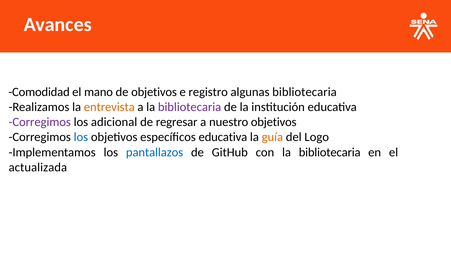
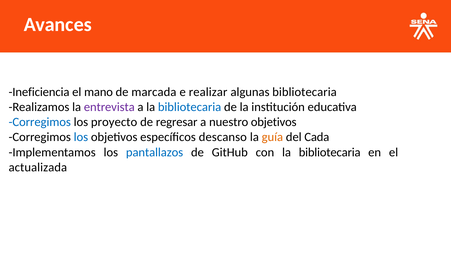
Comodidad: Comodidad -> Ineficiencia (39, 92)
de objetivos: objetivos -> marcada (154, 92)
registro: registro -> realizar (208, 92)
entrevista colour: orange -> purple (109, 107)
bibliotecaria colour: purple -> blue (190, 107)
Corregimos colour: purple -> blue (40, 122)
adicional: adicional -> proyecto (114, 122)
específicos educativa: educativa -> descanso (223, 137)
Logo: Logo -> Cada (317, 137)
